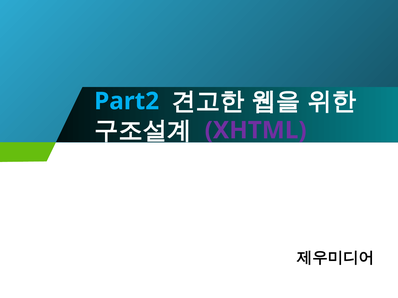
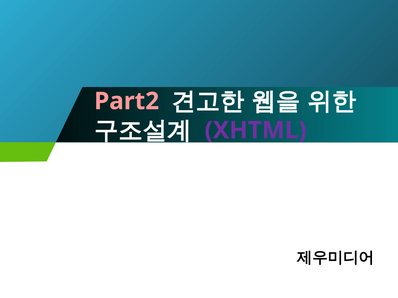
Part2 colour: light blue -> pink (127, 101)
